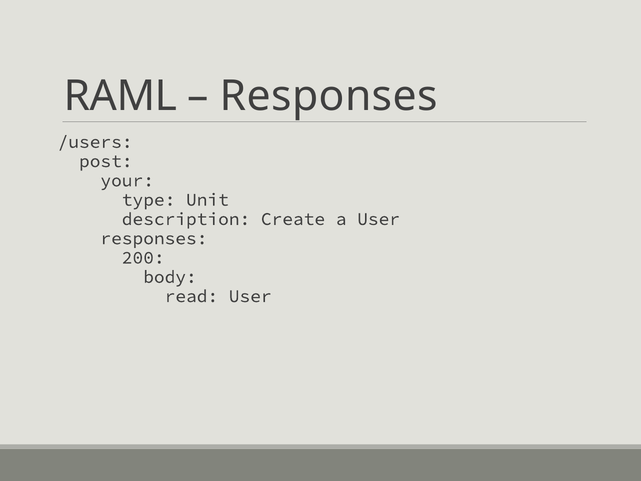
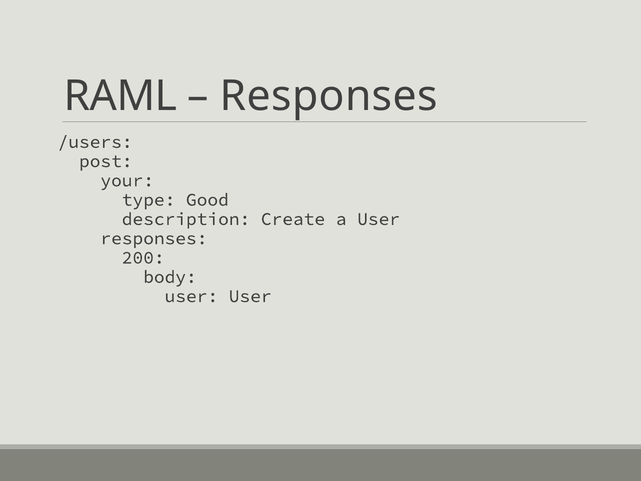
Unit: Unit -> Good (207, 200)
read: read -> user (191, 296)
